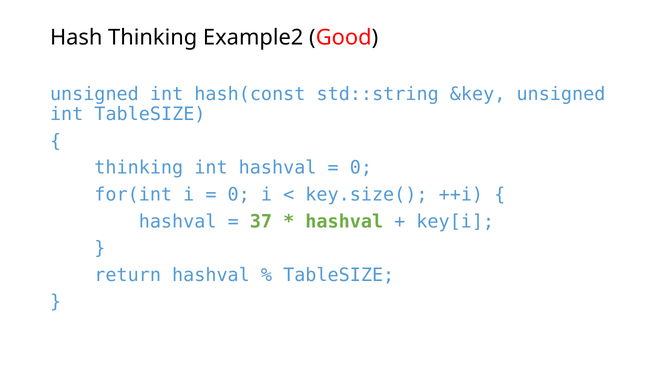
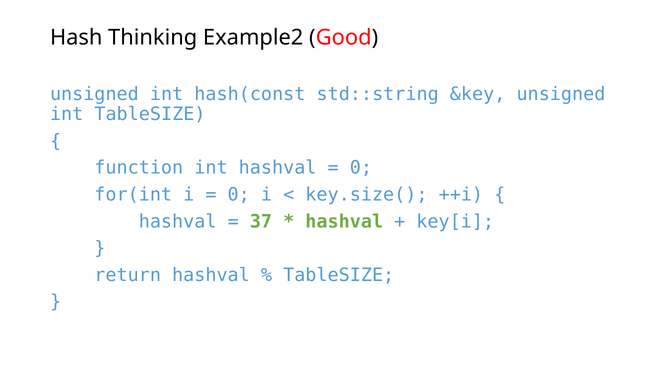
thinking: thinking -> function (139, 168)
